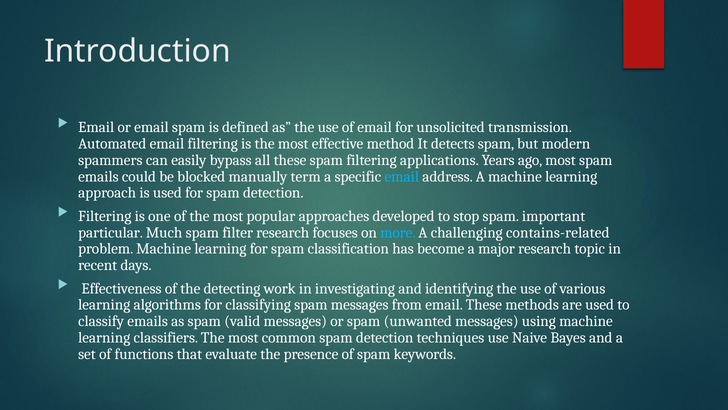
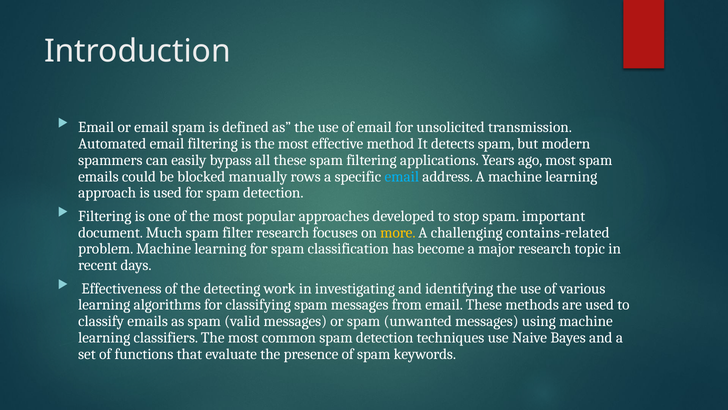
term: term -> rows (306, 176)
particular: particular -> document (111, 232)
more colour: light blue -> yellow (398, 232)
